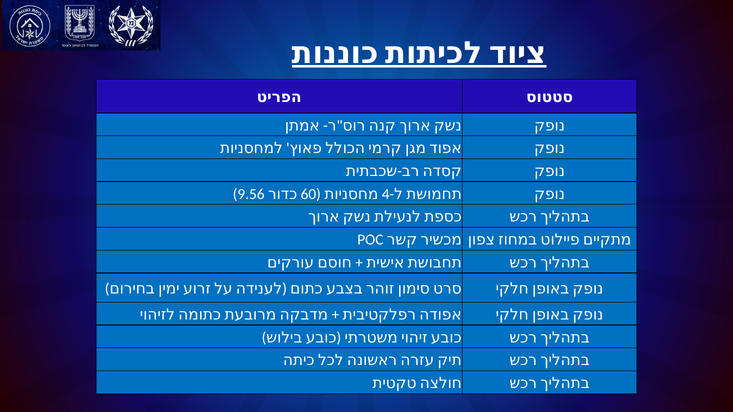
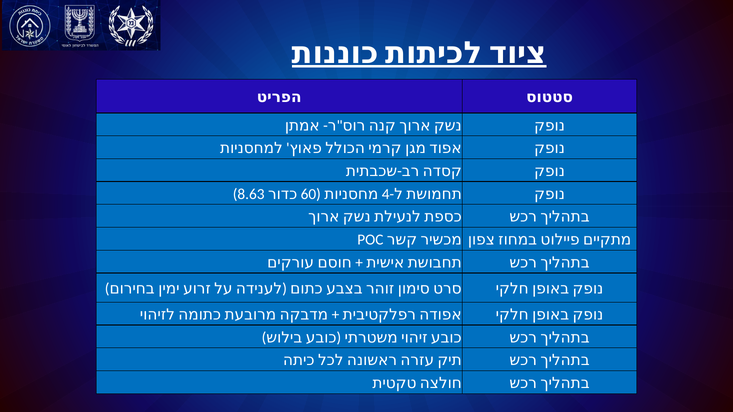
9.56: 9.56 -> 8.63 (251, 194)
